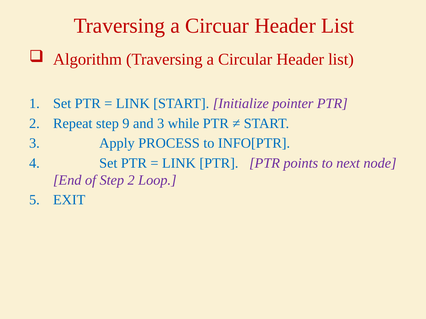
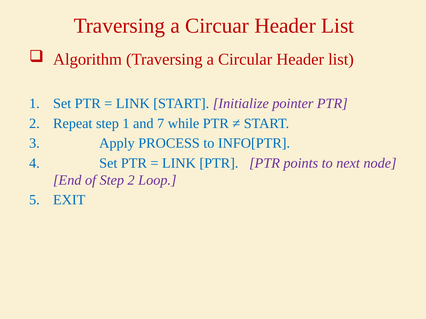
step 9: 9 -> 1 (126, 124)
and 3: 3 -> 7 (161, 124)
